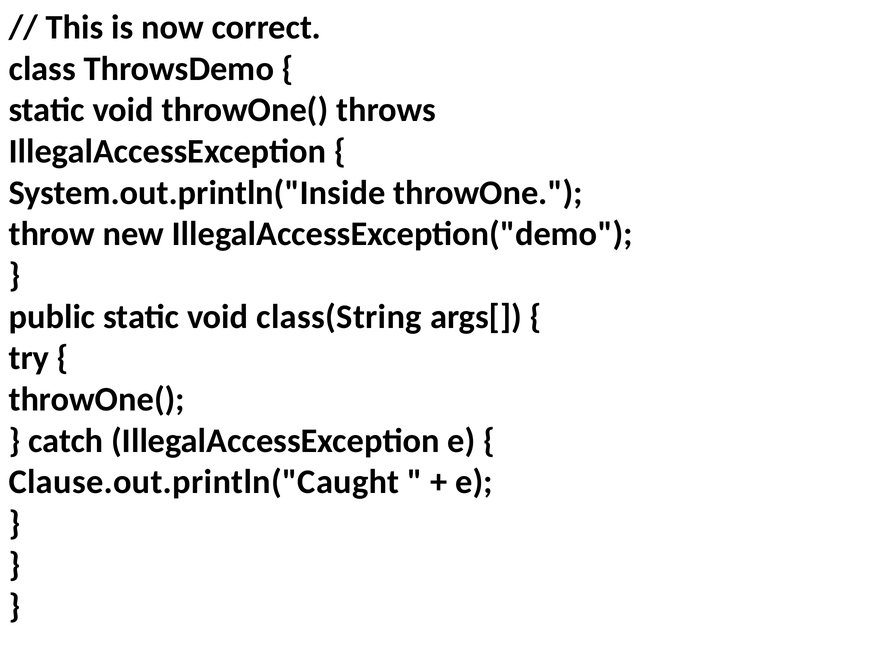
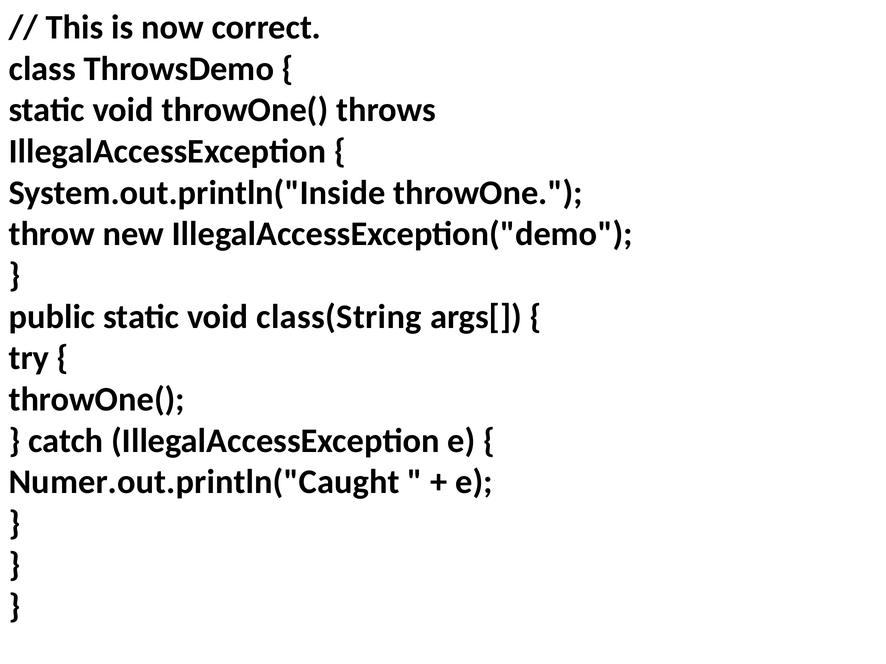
Clause.out.println("Caught: Clause.out.println("Caught -> Numer.out.println("Caught (204, 482)
